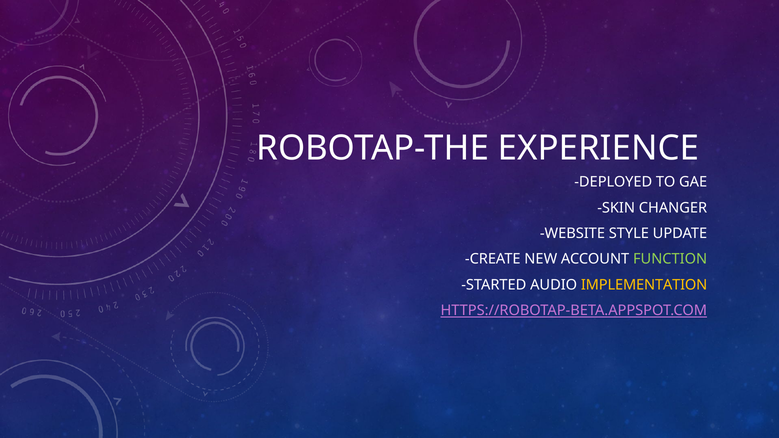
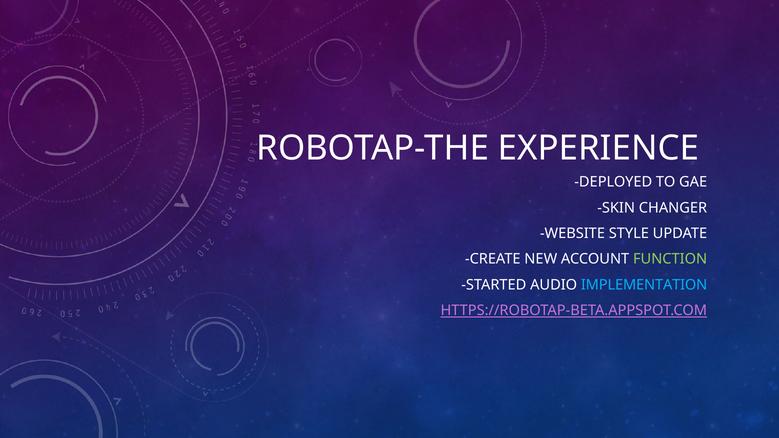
IMPLEMENTATION colour: yellow -> light blue (644, 285)
